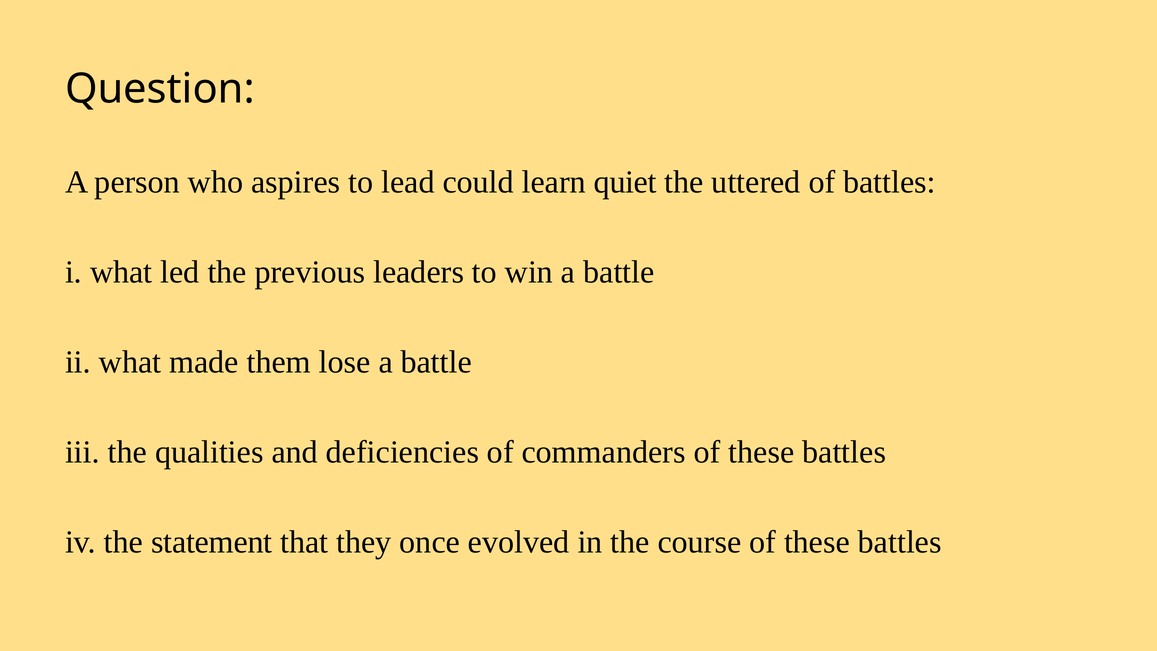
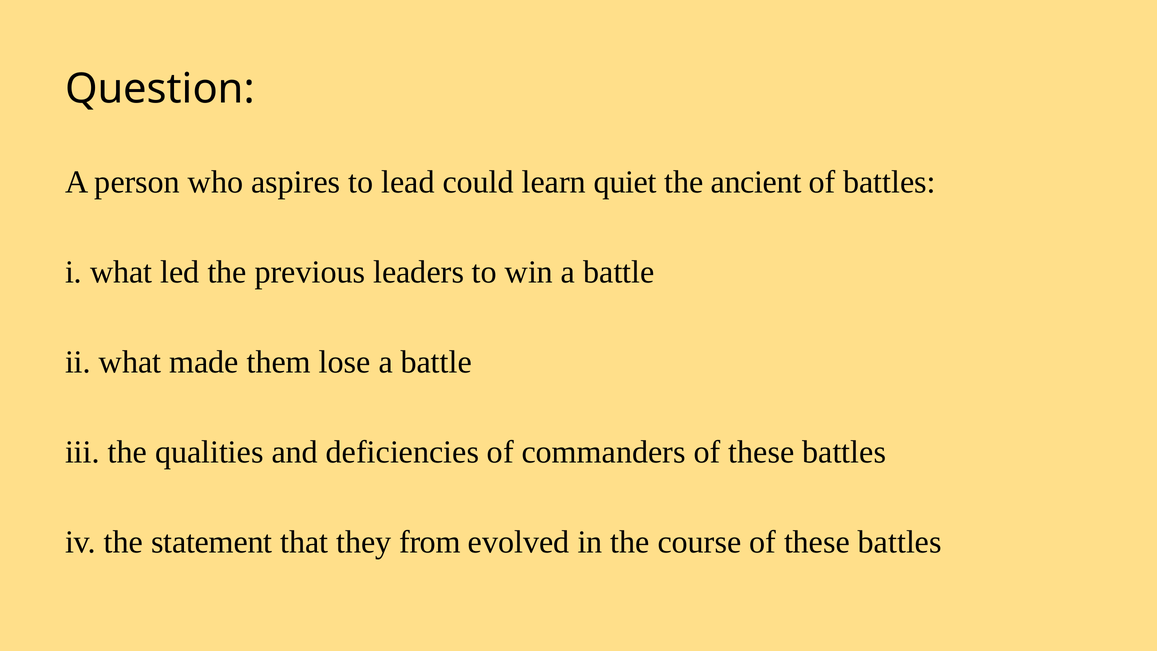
uttered: uttered -> ancient (756, 182)
once: once -> from (430, 542)
